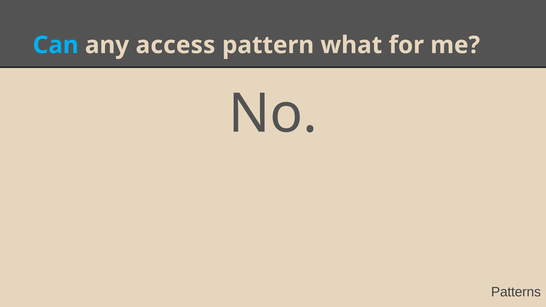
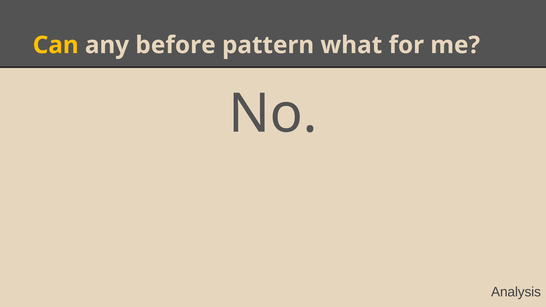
Can colour: light blue -> yellow (56, 45)
access: access -> before (176, 45)
Patterns: Patterns -> Analysis (516, 292)
